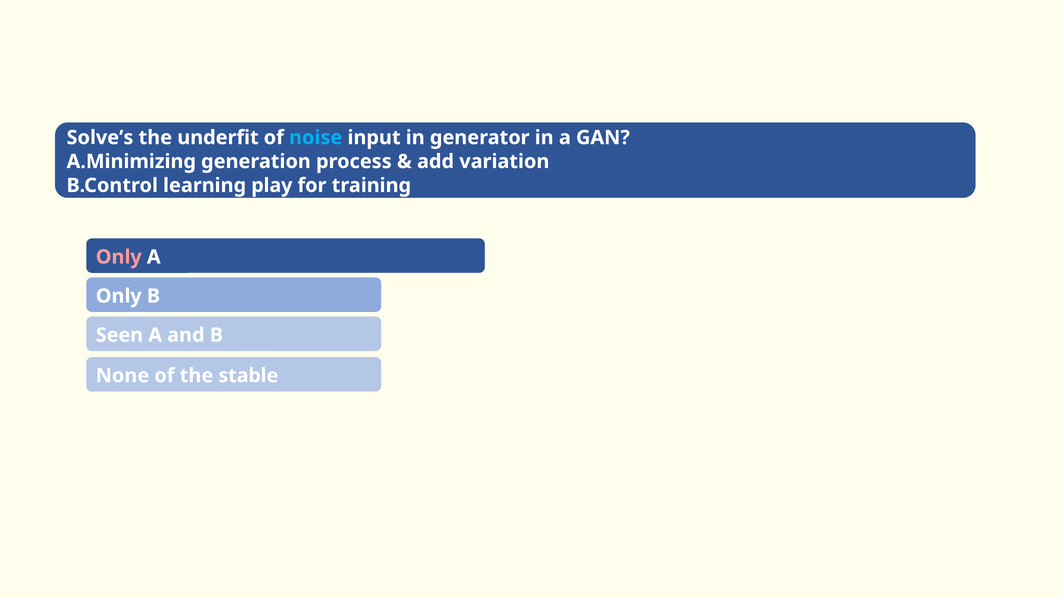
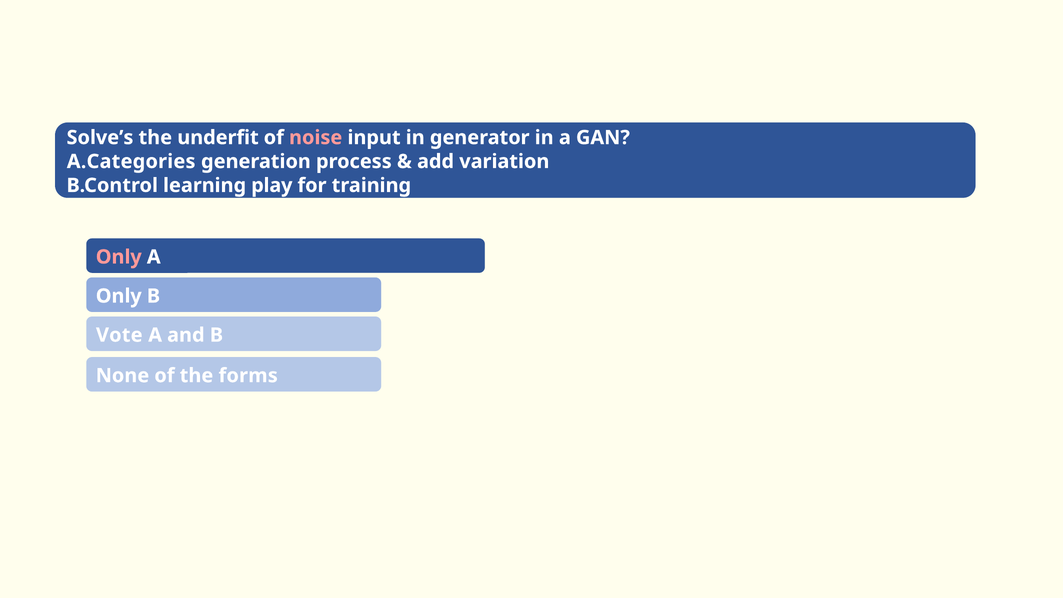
noise colour: light blue -> pink (316, 138)
A.Minimizing: A.Minimizing -> A.Categories (131, 162)
Seen: Seen -> Vote (119, 335)
stable: stable -> forms (248, 376)
